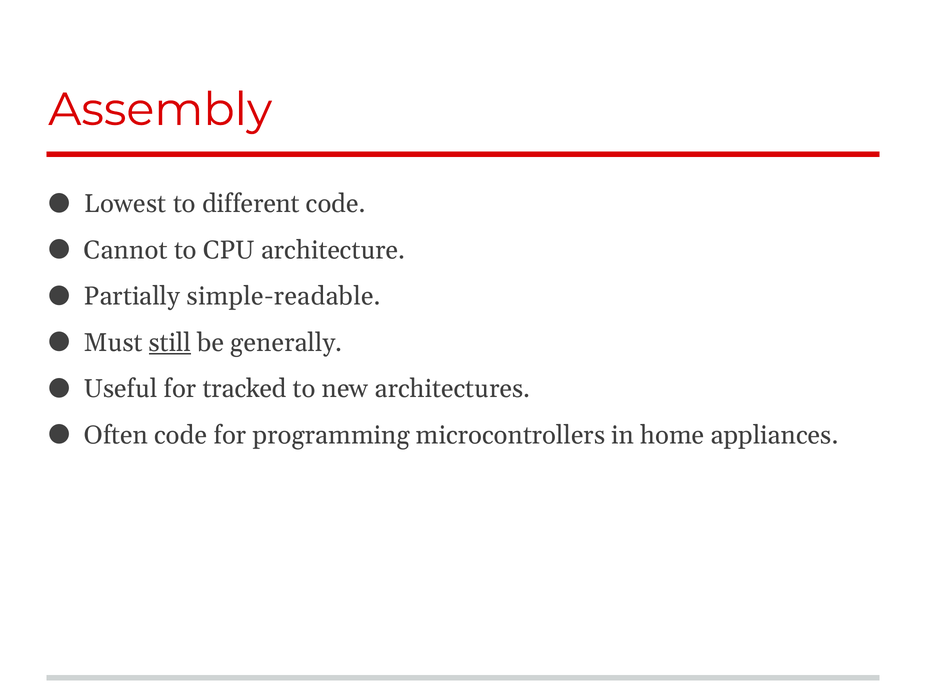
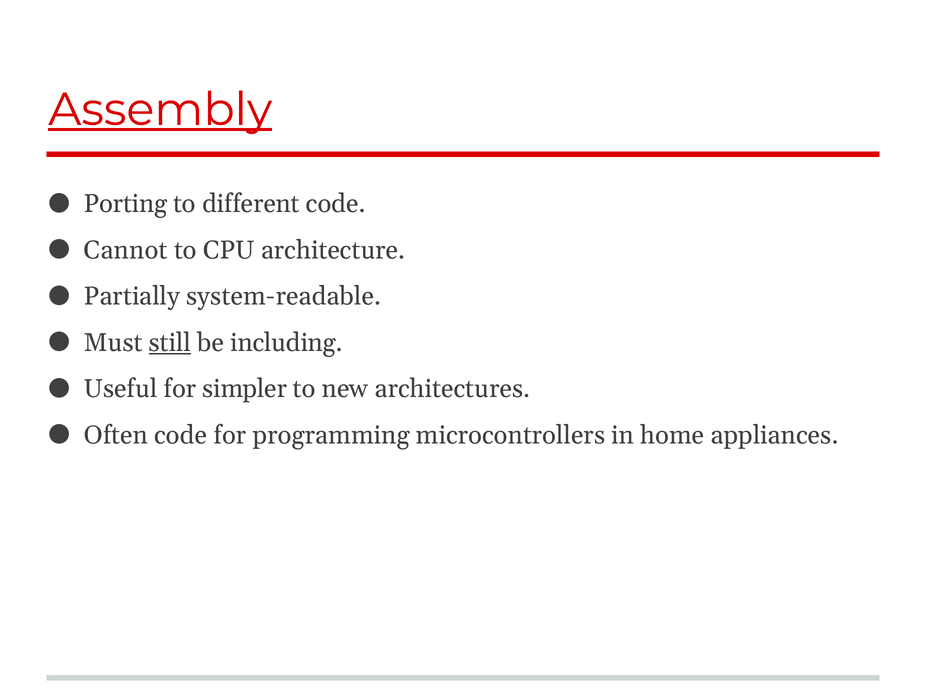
Assembly underline: none -> present (160, 110)
Lowest: Lowest -> Porting (126, 204)
simple-readable: simple-readable -> system-readable (284, 297)
generally: generally -> including (287, 343)
tracked: tracked -> simpler (245, 389)
